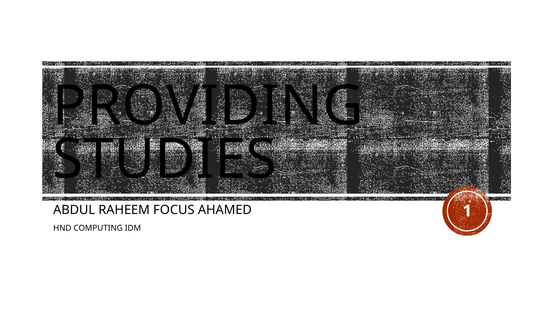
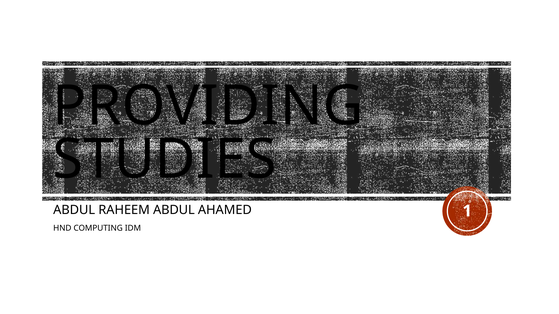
RAHEEM FOCUS: FOCUS -> ABDUL (174, 210)
